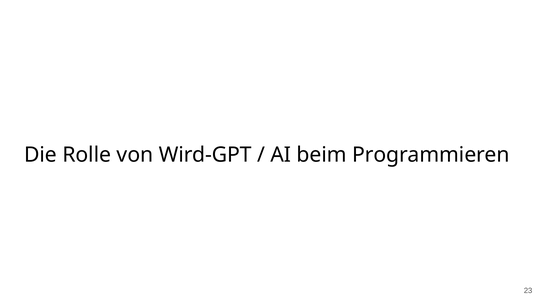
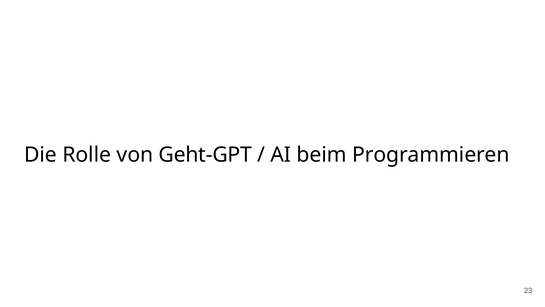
Wird-GPT: Wird-GPT -> Geht-GPT (205, 155)
